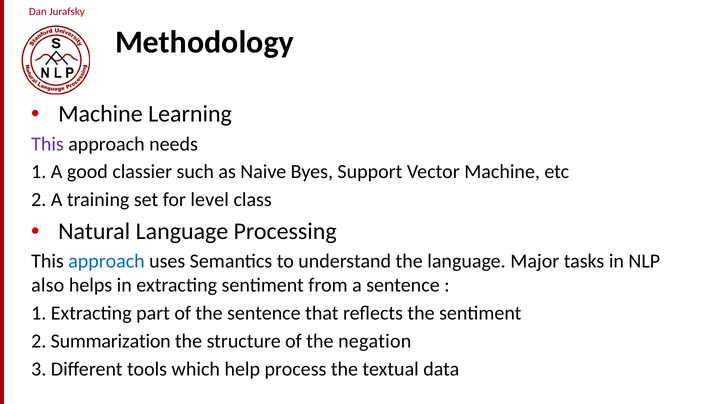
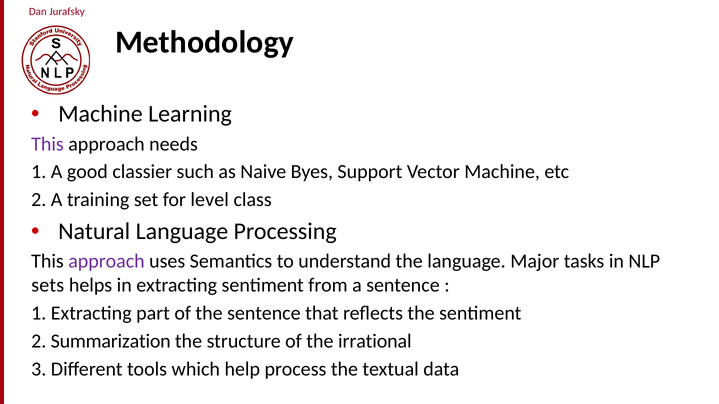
approach colour: blue -> purple (106, 262)
also: also -> sets (48, 286)
negation: negation -> irrational (375, 341)
